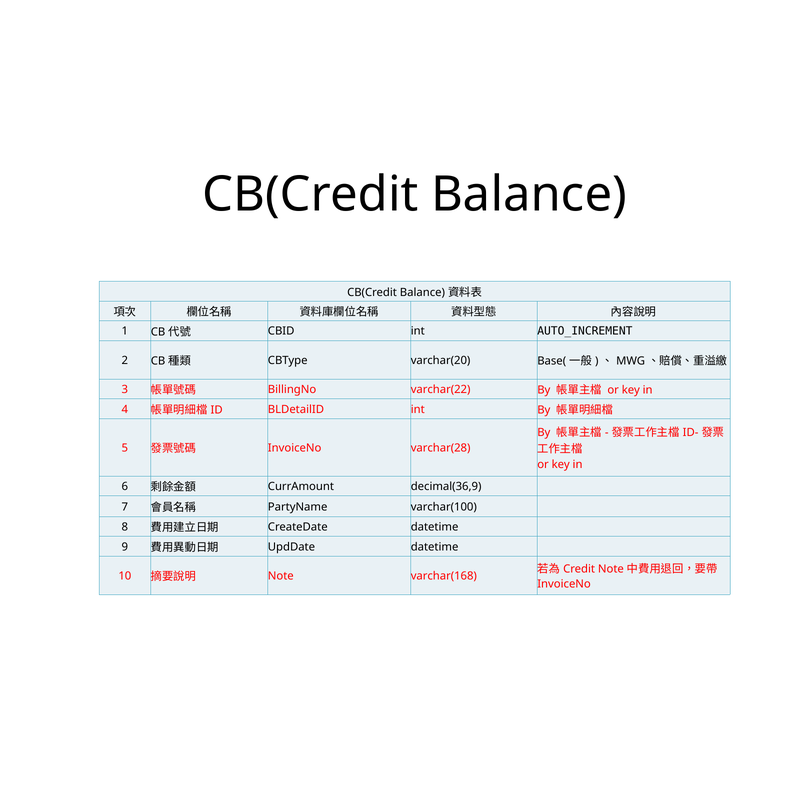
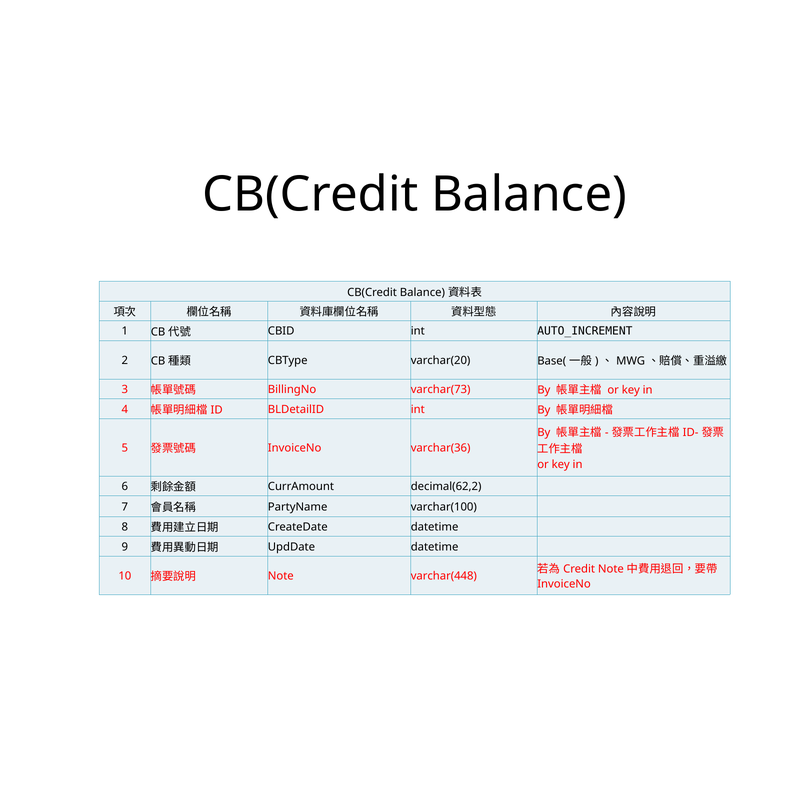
varchar(22: varchar(22 -> varchar(73 (441, 390)
varchar(28: varchar(28 -> varchar(36 (441, 448)
decimal(36,9: decimal(36,9 -> decimal(62,2 (446, 487)
varchar(168: varchar(168 -> varchar(448 (444, 576)
